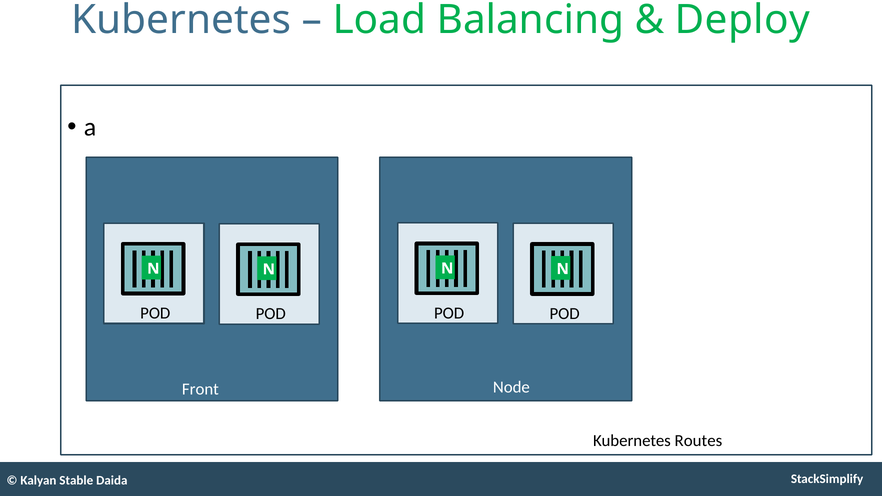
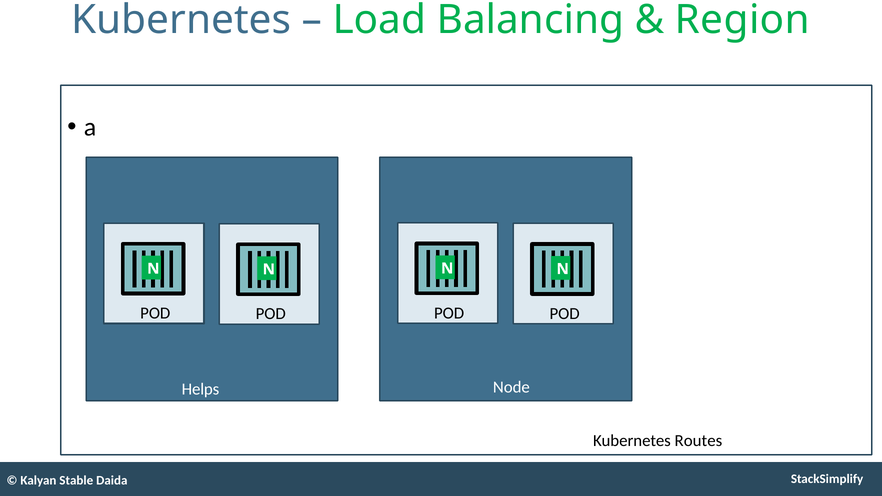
Deploy: Deploy -> Region (742, 20)
Front: Front -> Helps (200, 389)
